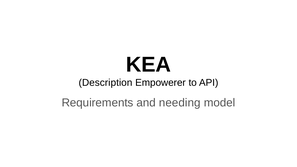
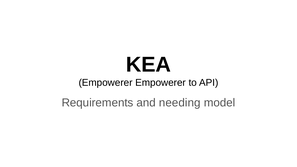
Description: Description -> Empowerer (106, 83)
